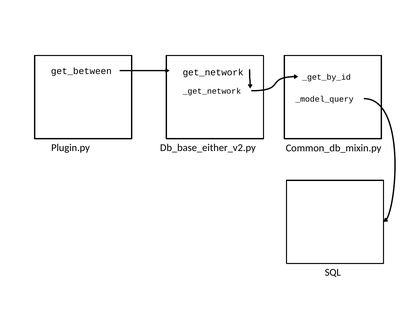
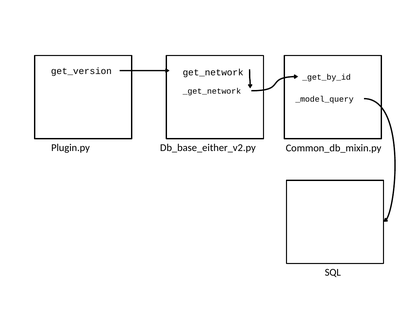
get_between: get_between -> get_version (81, 71)
